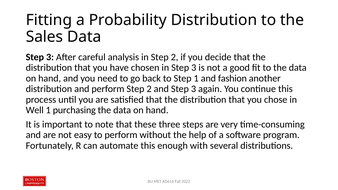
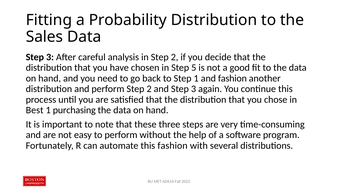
in Step 3: 3 -> 5 (194, 68)
Well: Well -> Best (35, 110)
this enough: enough -> fashion (173, 146)
